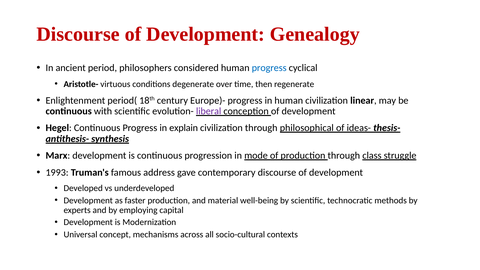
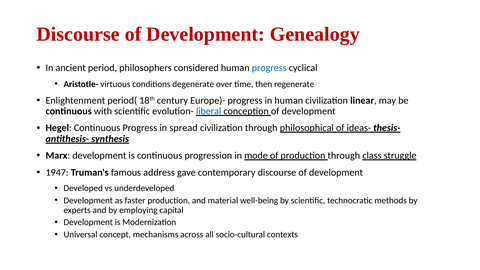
liberal colour: purple -> blue (209, 111)
explain: explain -> spread (184, 128)
1993: 1993 -> 1947 (57, 172)
